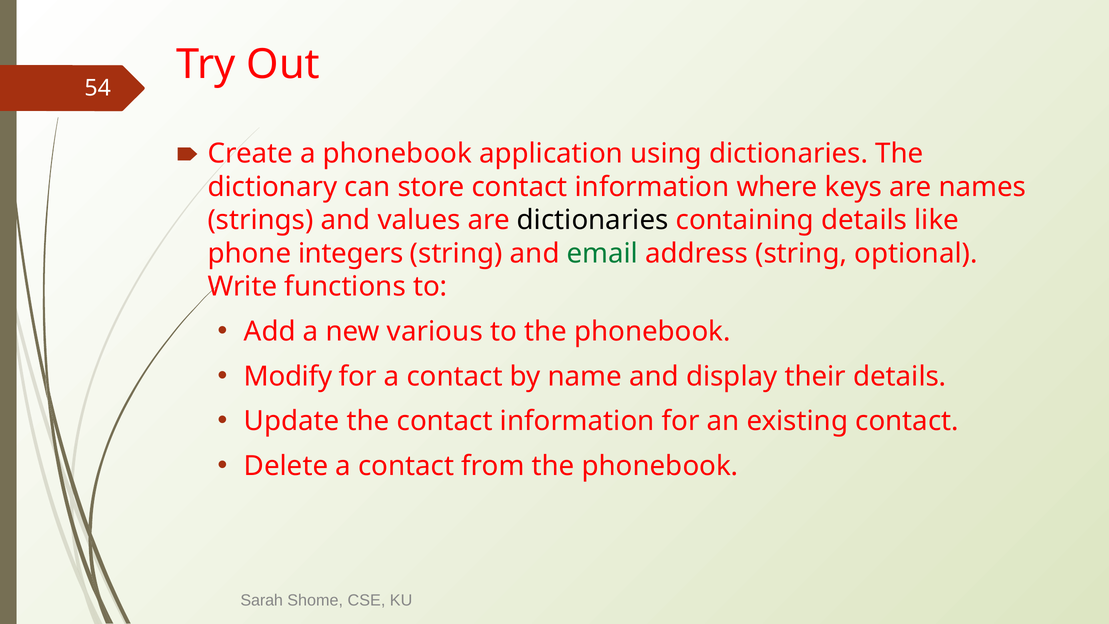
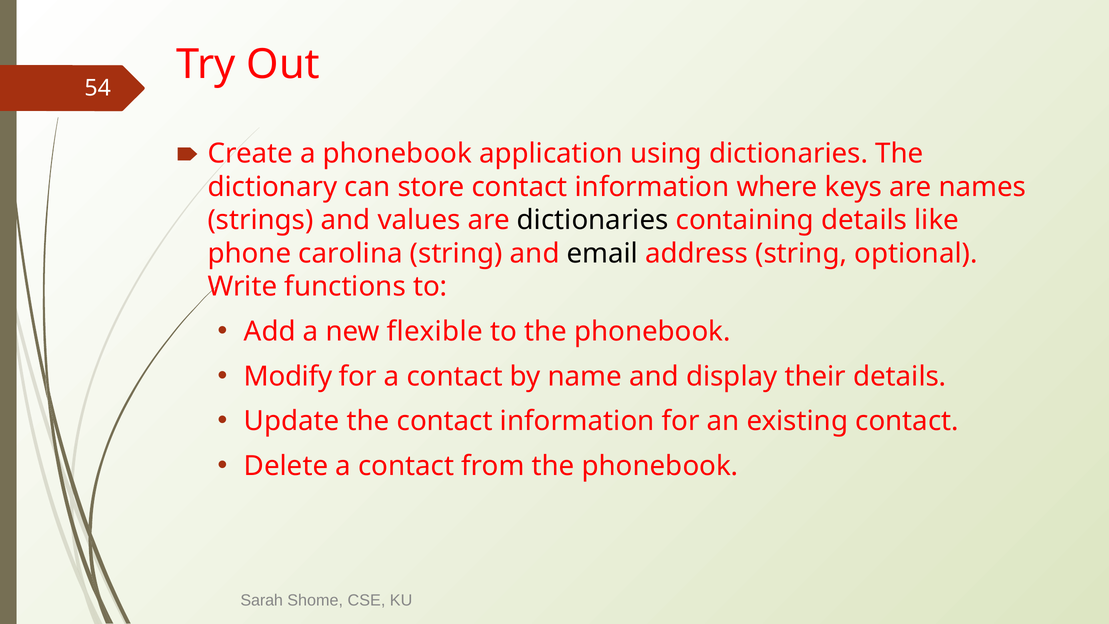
integers: integers -> carolina (351, 253)
email colour: green -> black (602, 253)
various: various -> flexible (435, 332)
